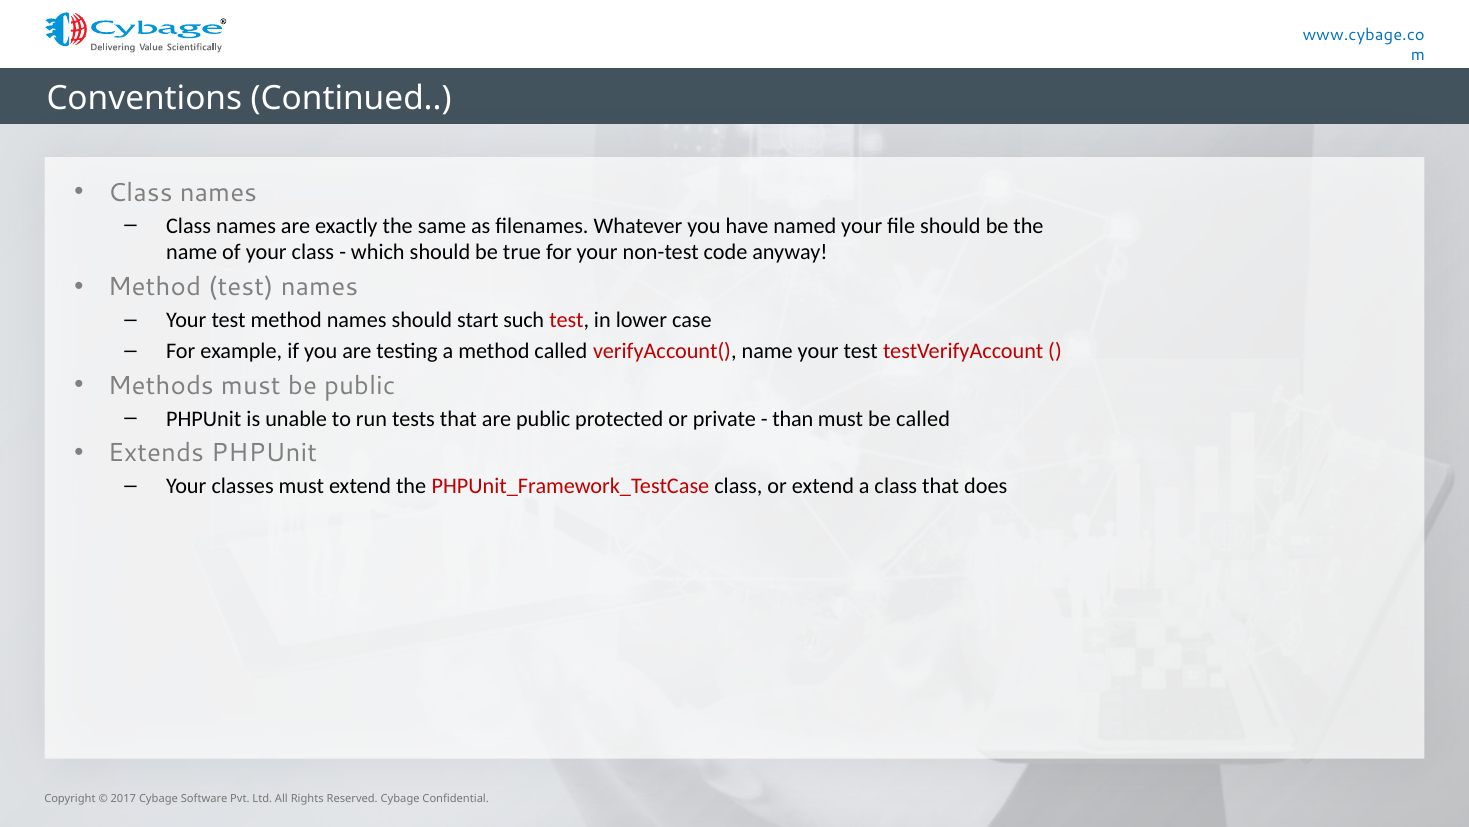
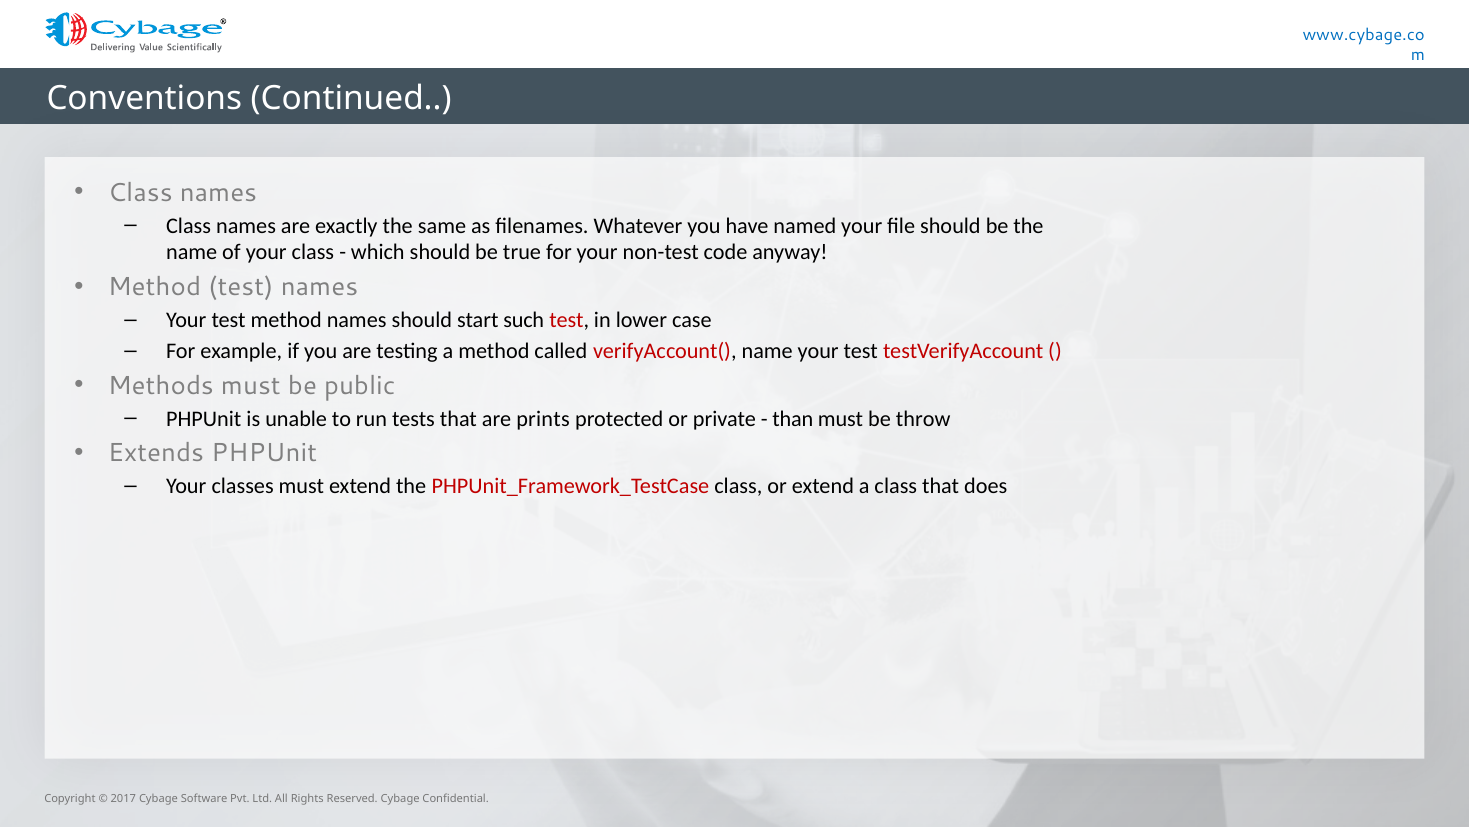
are public: public -> prints (543, 419)
be called: called -> throw (923, 419)
